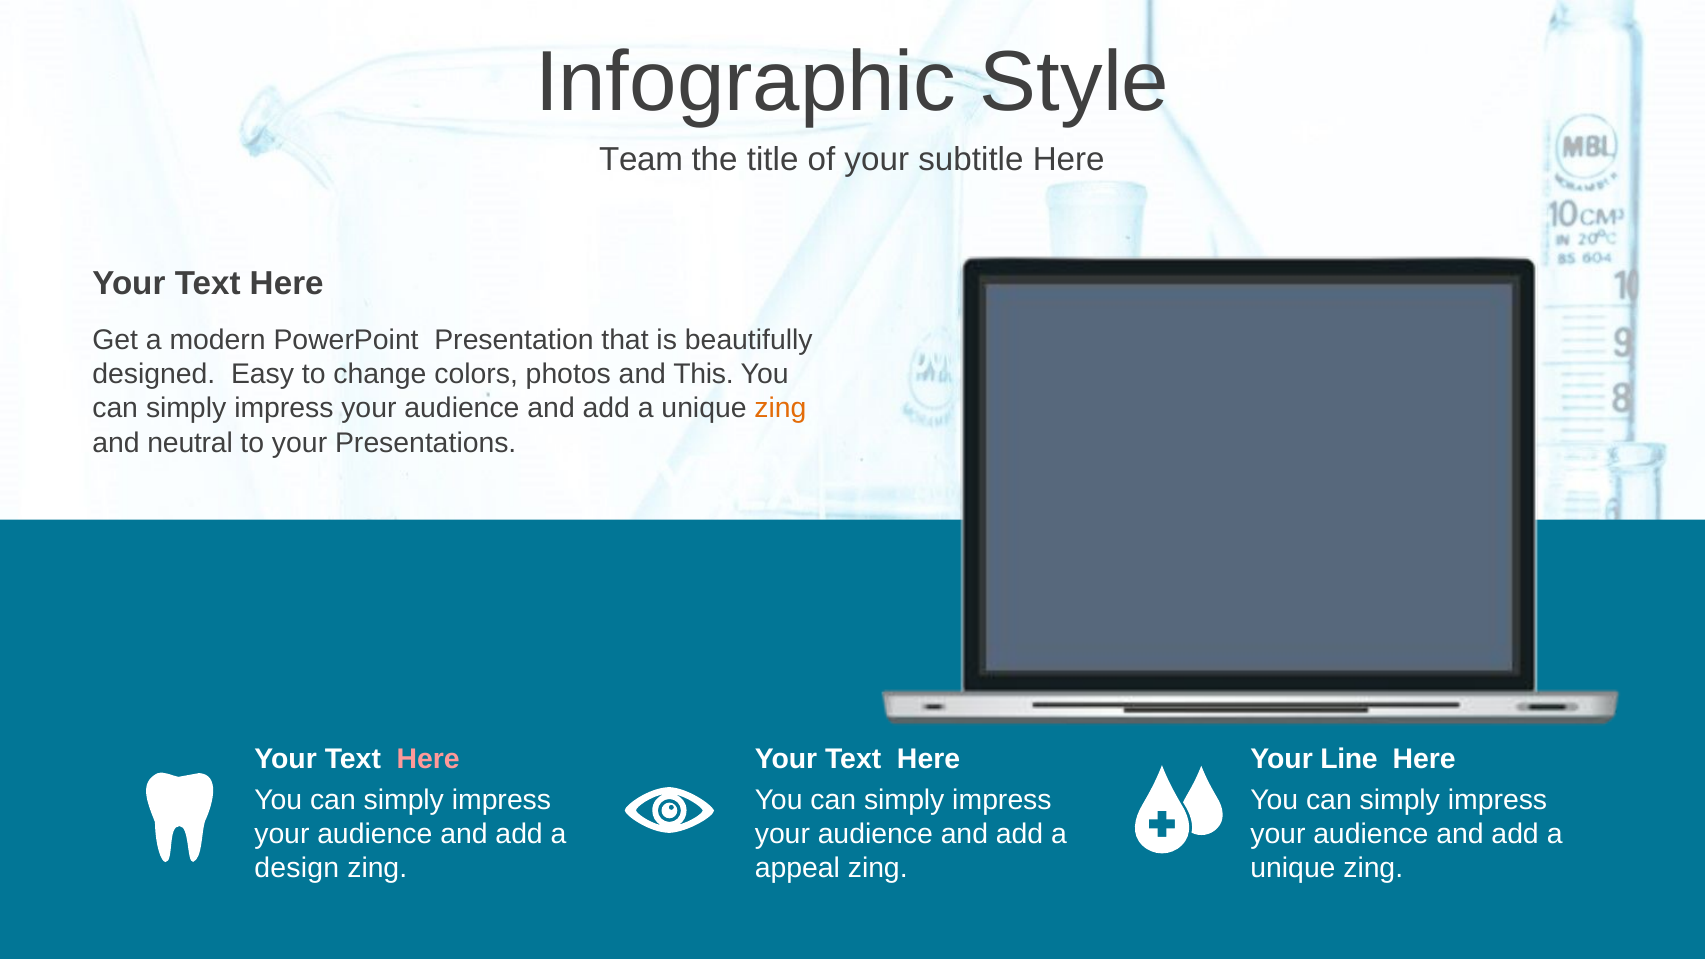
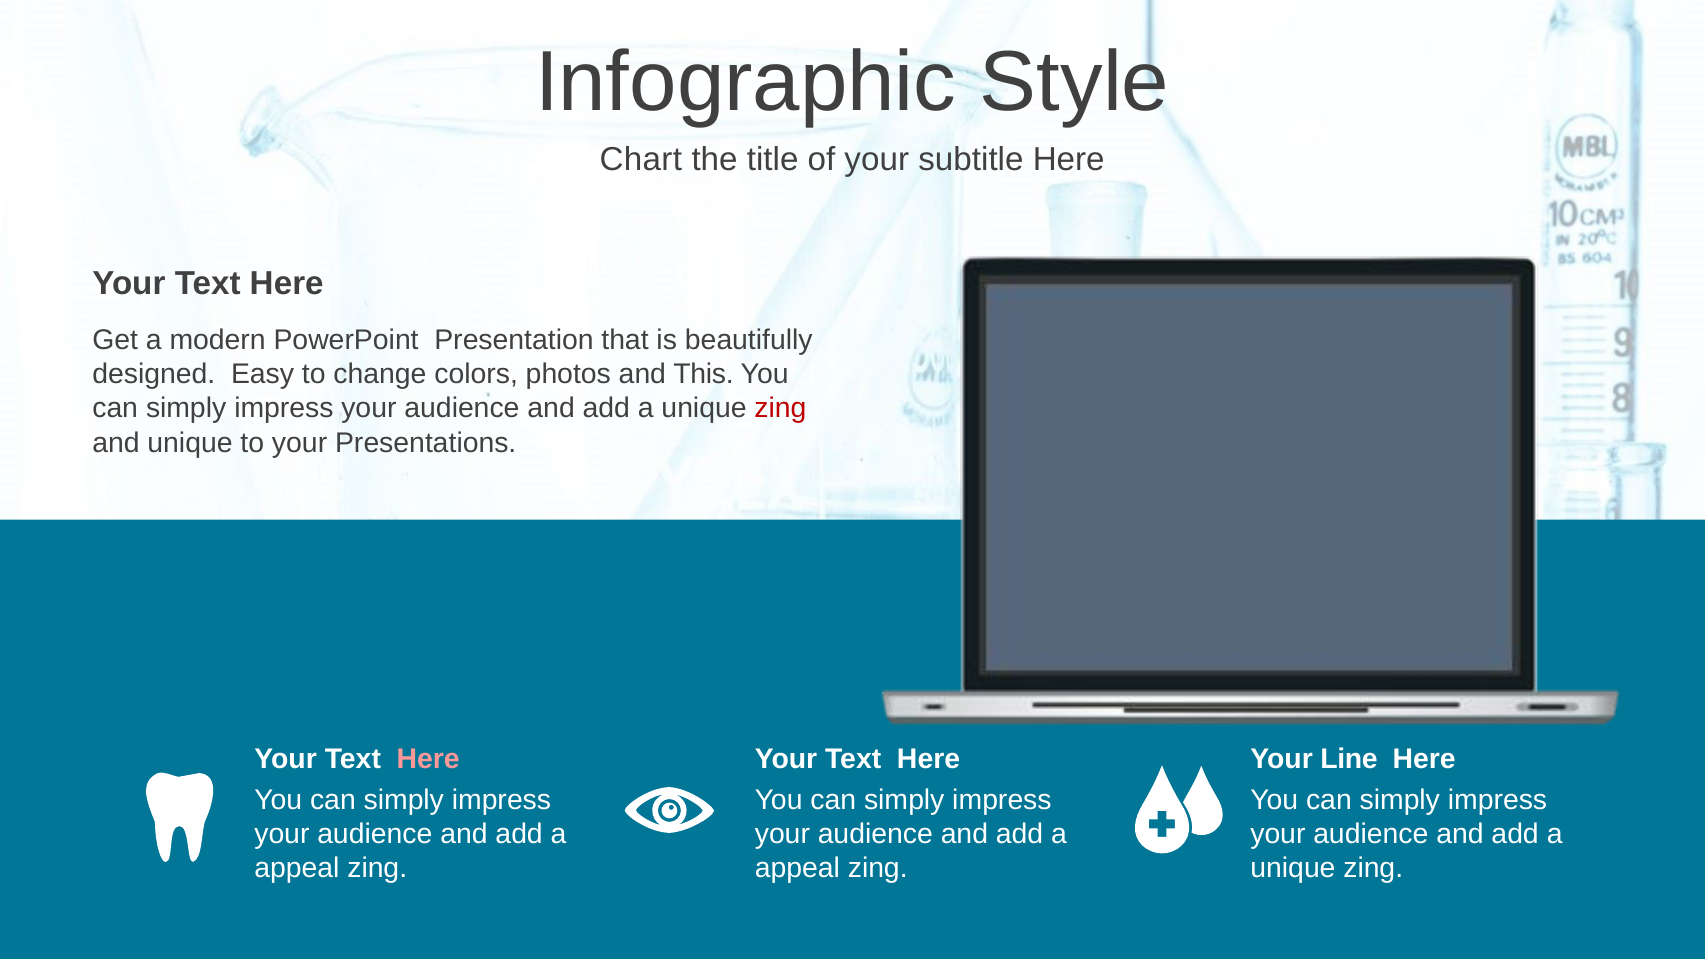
Team: Team -> Chart (641, 160)
zing colour: orange -> red (780, 409)
and neutral: neutral -> unique (190, 443)
design: design -> appeal (297, 868)
